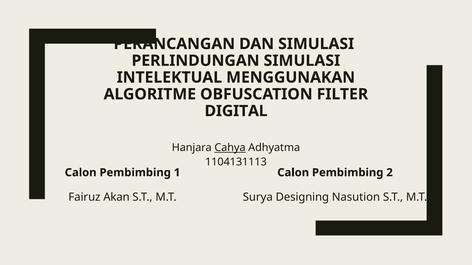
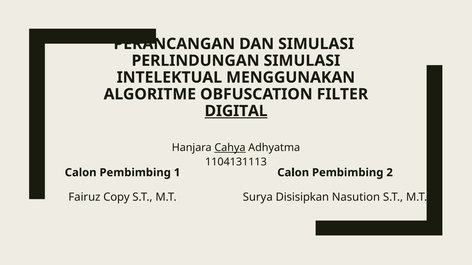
DIGITAL underline: none -> present (236, 111)
Akan: Akan -> Copy (116, 197)
Designing: Designing -> Disisipkan (302, 197)
